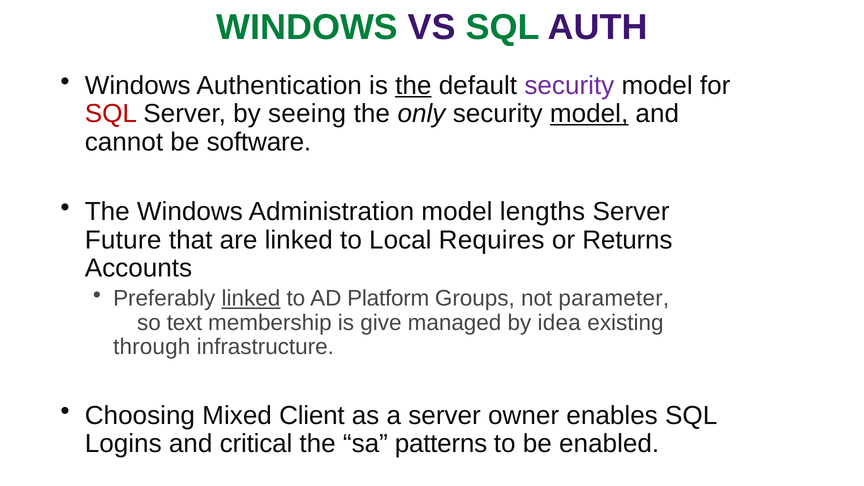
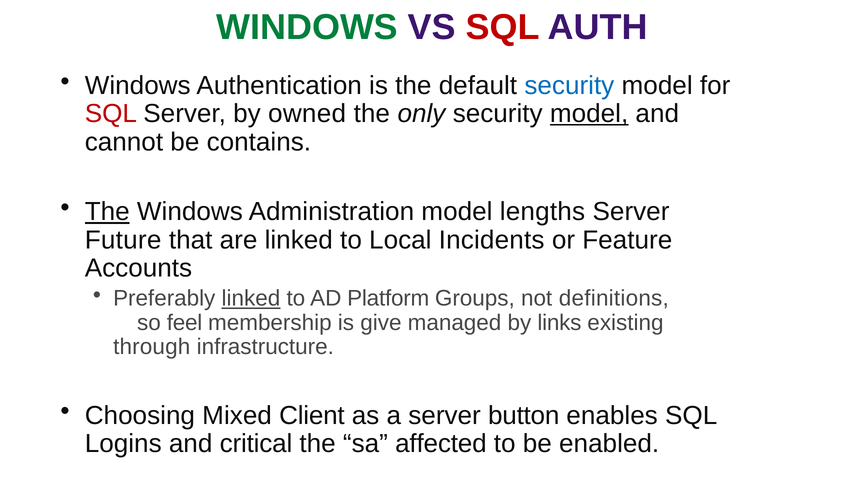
SQL colour: green -> red (503, 27)
the underline: present -> none (413, 86)
security colour: purple -> blue (569, 86)
seeing: seeing -> owned (307, 114)
software: software -> contains (259, 142)
The underline: none -> present (107, 212)
Requires: Requires -> Incidents (492, 240)
Returns: Returns -> Feature (627, 240)
parameter: parameter -> definitions (614, 298)
text: text -> feel (185, 323)
idea: idea -> links (559, 323)
owner: owner -> button (524, 415)
patterns: patterns -> affected (441, 444)
